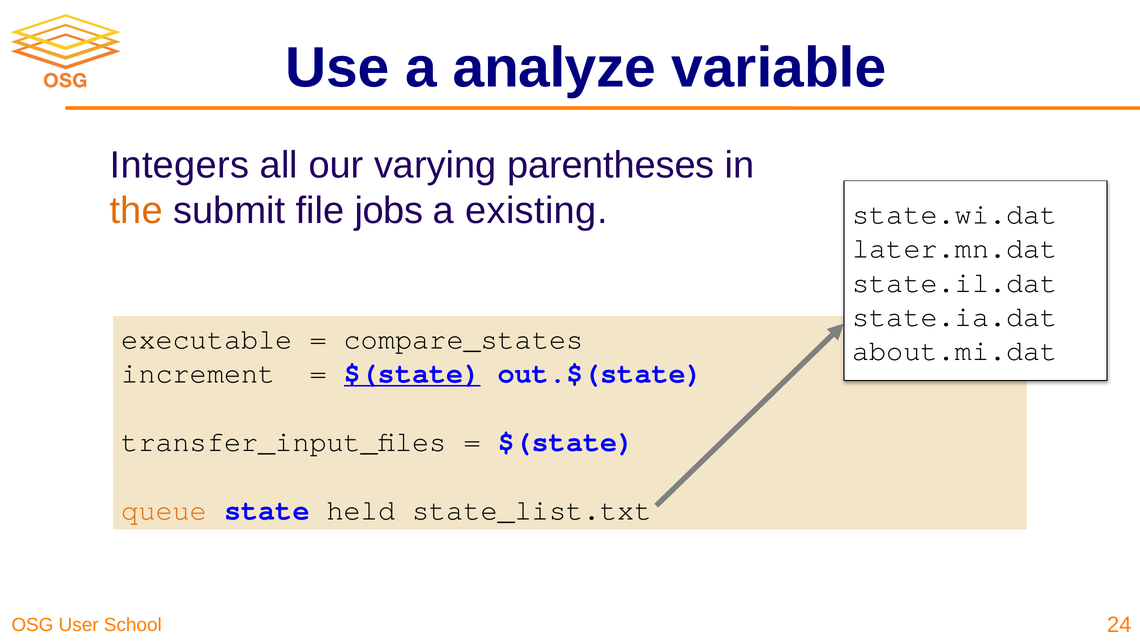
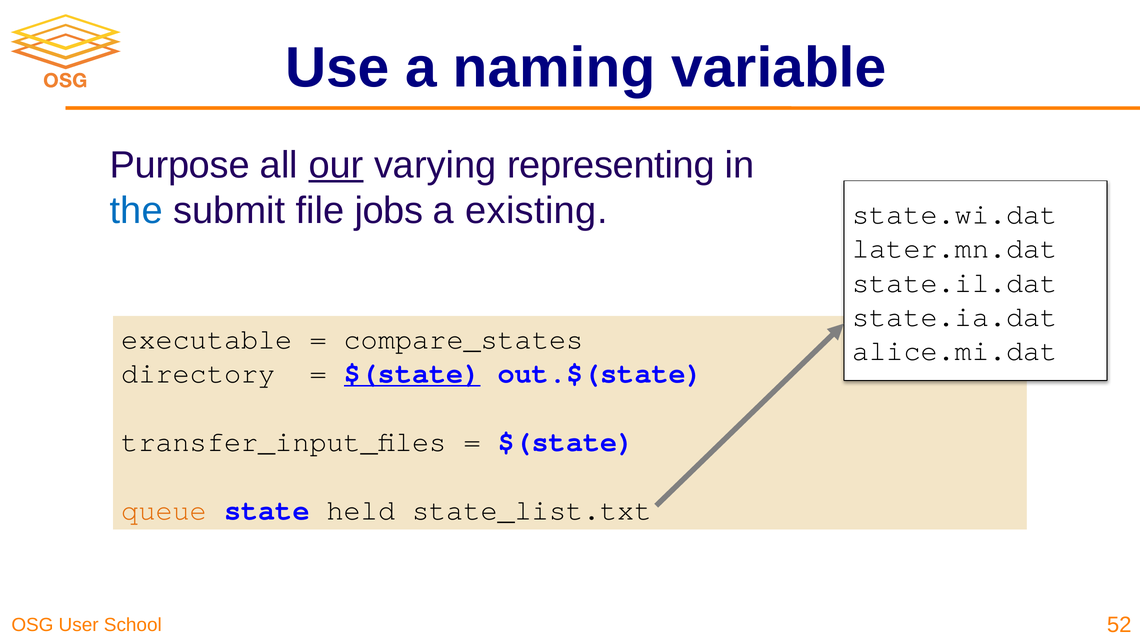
analyze: analyze -> naming (554, 68)
Integers: Integers -> Purpose (180, 165)
our underline: none -> present (336, 165)
parentheses: parentheses -> representing (611, 165)
the colour: orange -> blue (136, 211)
about.mi.dat: about.mi.dat -> alice.mi.dat (955, 351)
increment: increment -> directory (198, 374)
24: 24 -> 52 (1119, 625)
